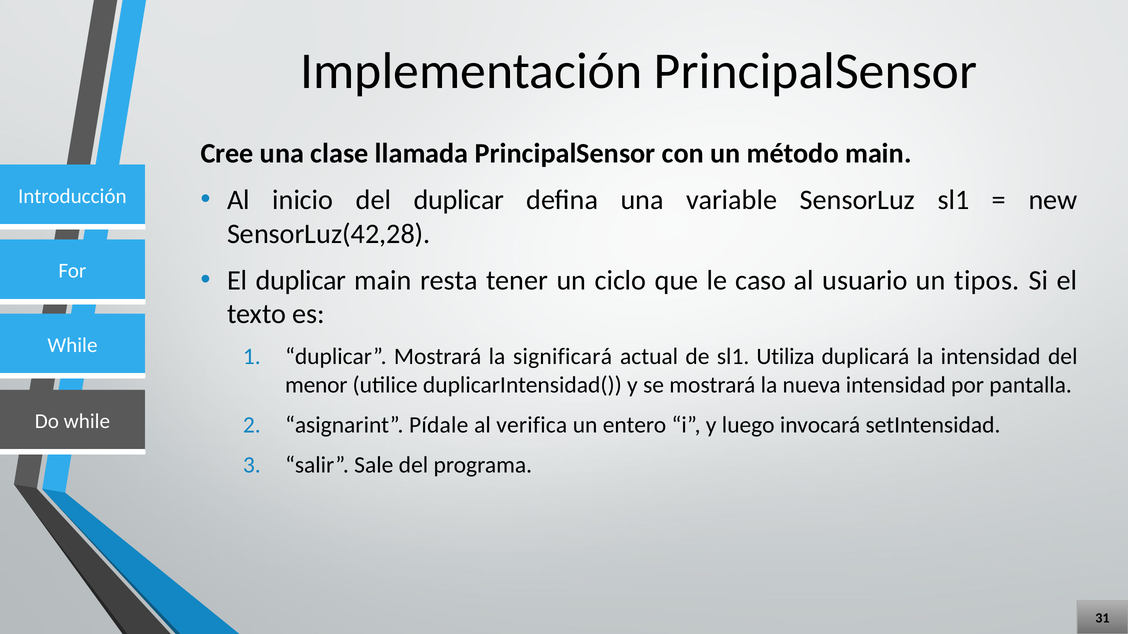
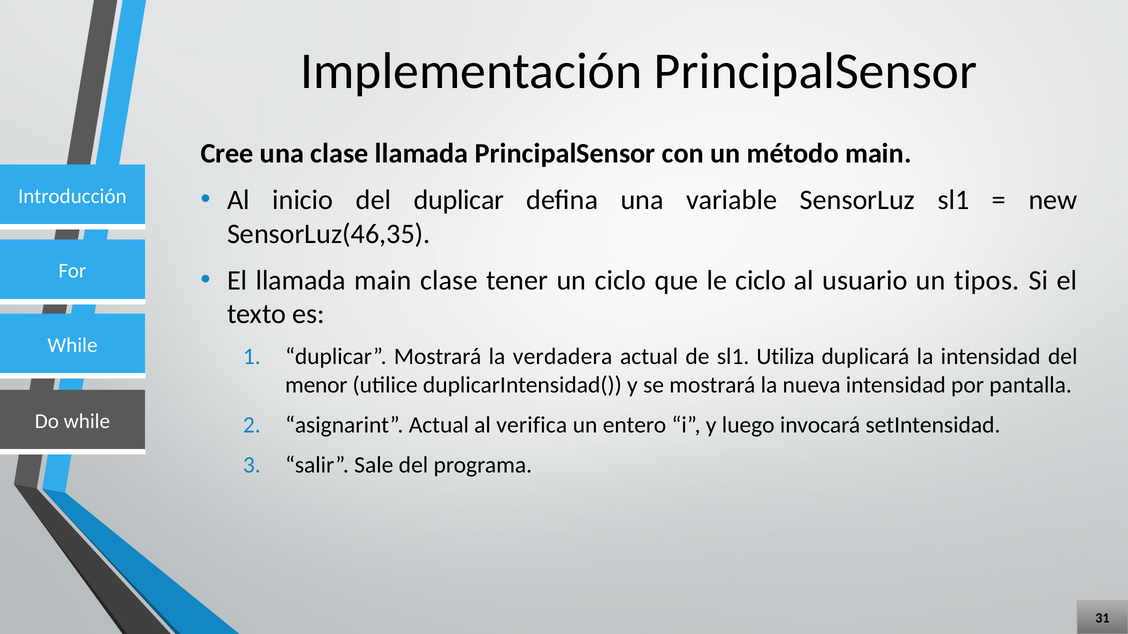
SensorLuz(42,28: SensorLuz(42,28 -> SensorLuz(46,35 (329, 234)
El duplicar: duplicar -> llamada (301, 281)
main resta: resta -> clase (449, 281)
le caso: caso -> ciclo (761, 281)
significará: significará -> verdadera (563, 357)
asignarint Pídale: Pídale -> Actual (439, 425)
